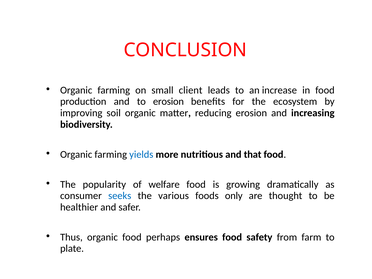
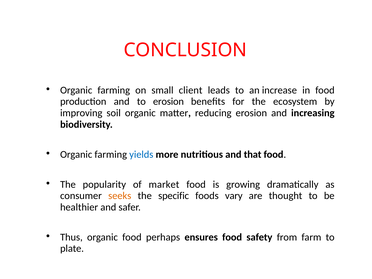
welfare: welfare -> market (164, 184)
seeks colour: blue -> orange (120, 196)
various: various -> specific (174, 196)
only: only -> vary (234, 196)
